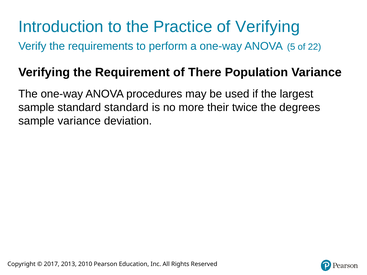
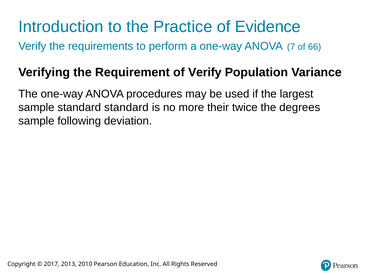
of Verifying: Verifying -> Evidence (268, 27)
5: 5 -> 7 (291, 47)
22: 22 -> 66 (315, 47)
of There: There -> Verify (205, 72)
sample variance: variance -> following (79, 121)
